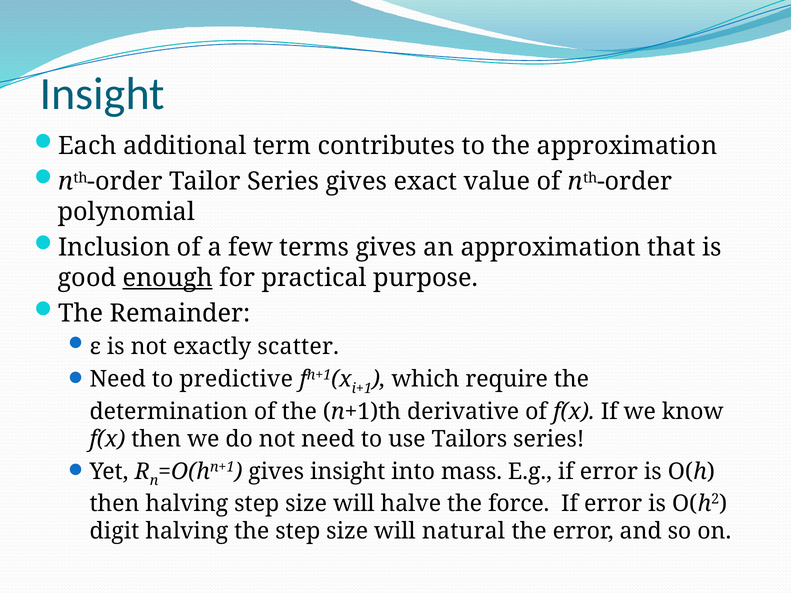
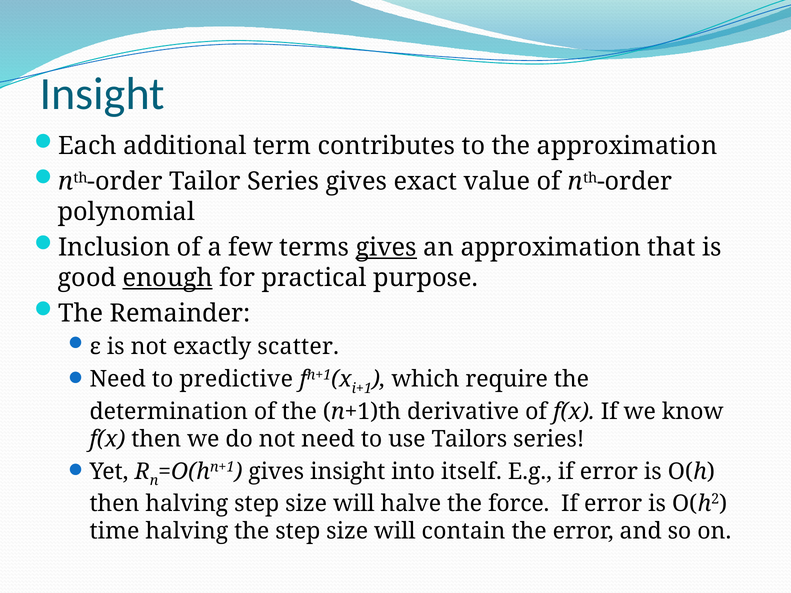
gives underline: none -> present (386, 247)
mass: mass -> itself (471, 472)
digit: digit -> time (114, 532)
natural: natural -> contain (464, 532)
